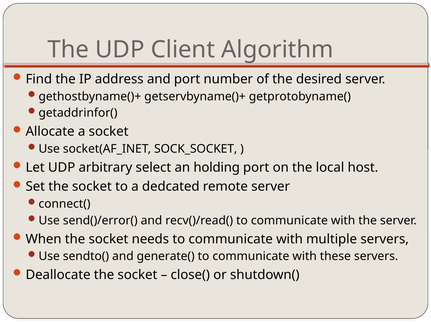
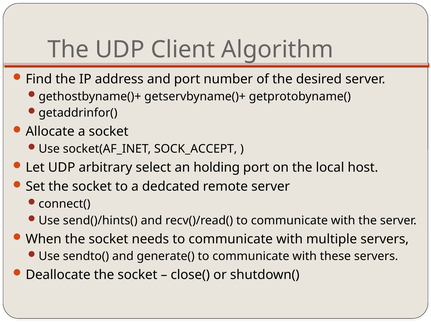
SOCK_SOCKET: SOCK_SOCKET -> SOCK_ACCEPT (196, 149)
send()/error(: send()/error( -> send()/hints( (100, 221)
